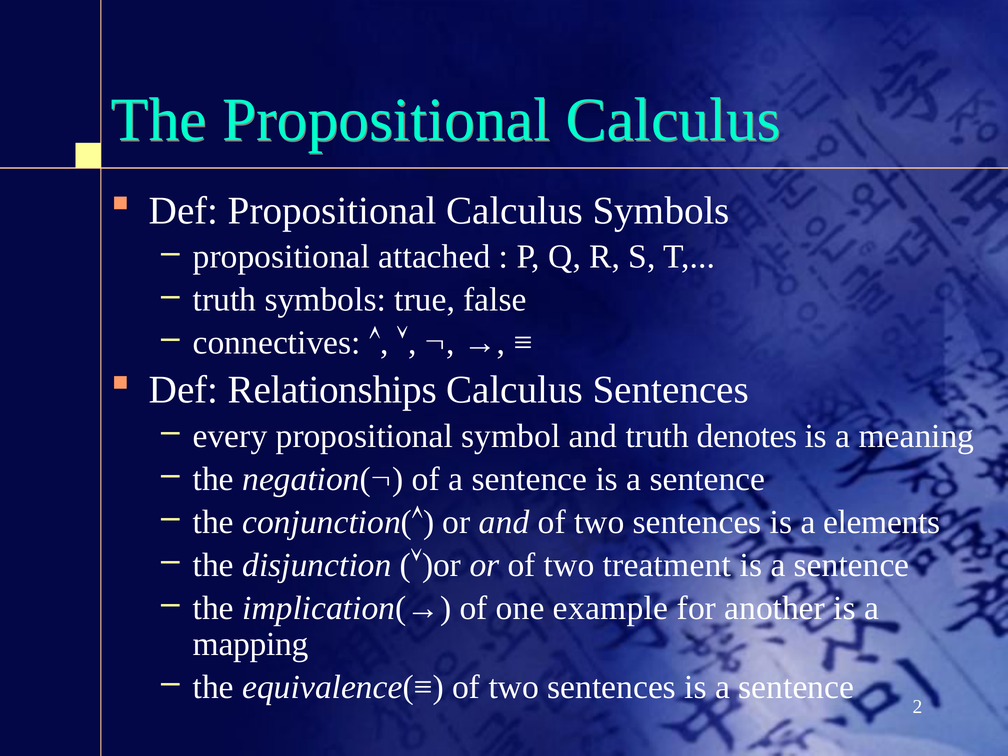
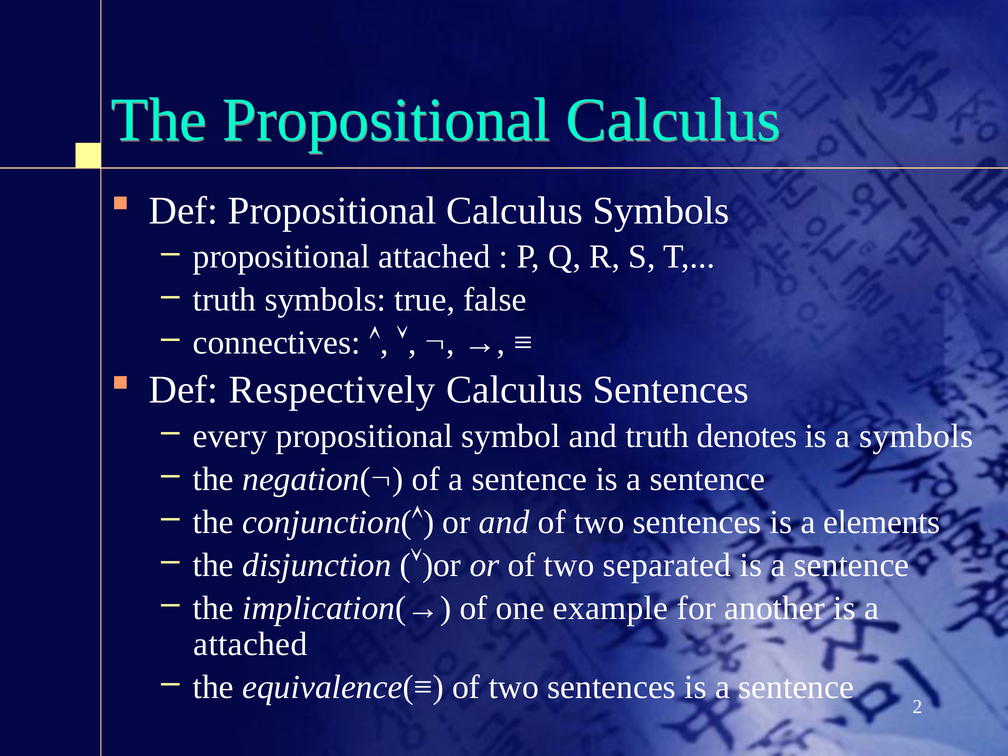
Relationships: Relationships -> Respectively (332, 390)
a meaning: meaning -> symbols (916, 436)
treatment: treatment -> separated (667, 565)
mapping: mapping -> attached (250, 644)
